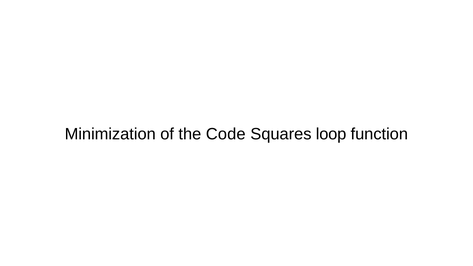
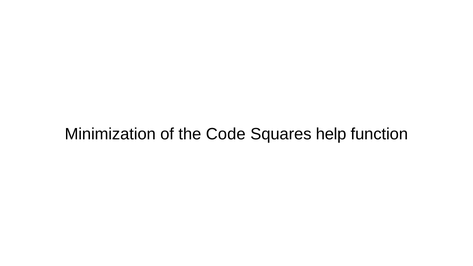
loop: loop -> help (331, 134)
